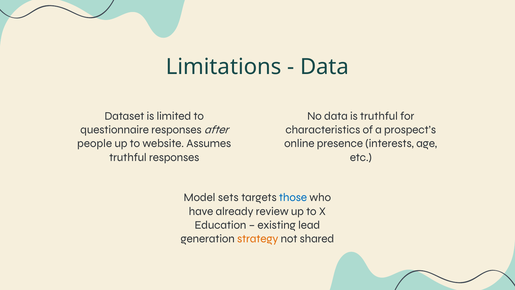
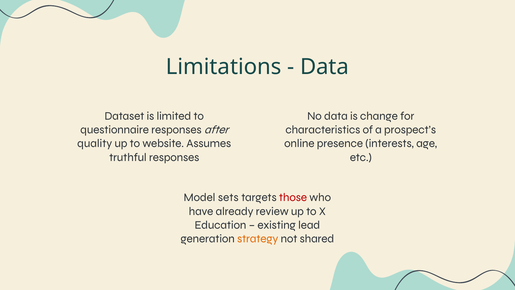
is truthful: truthful -> change (379, 116)
people: people -> quality (95, 143)
those colour: blue -> red (293, 197)
